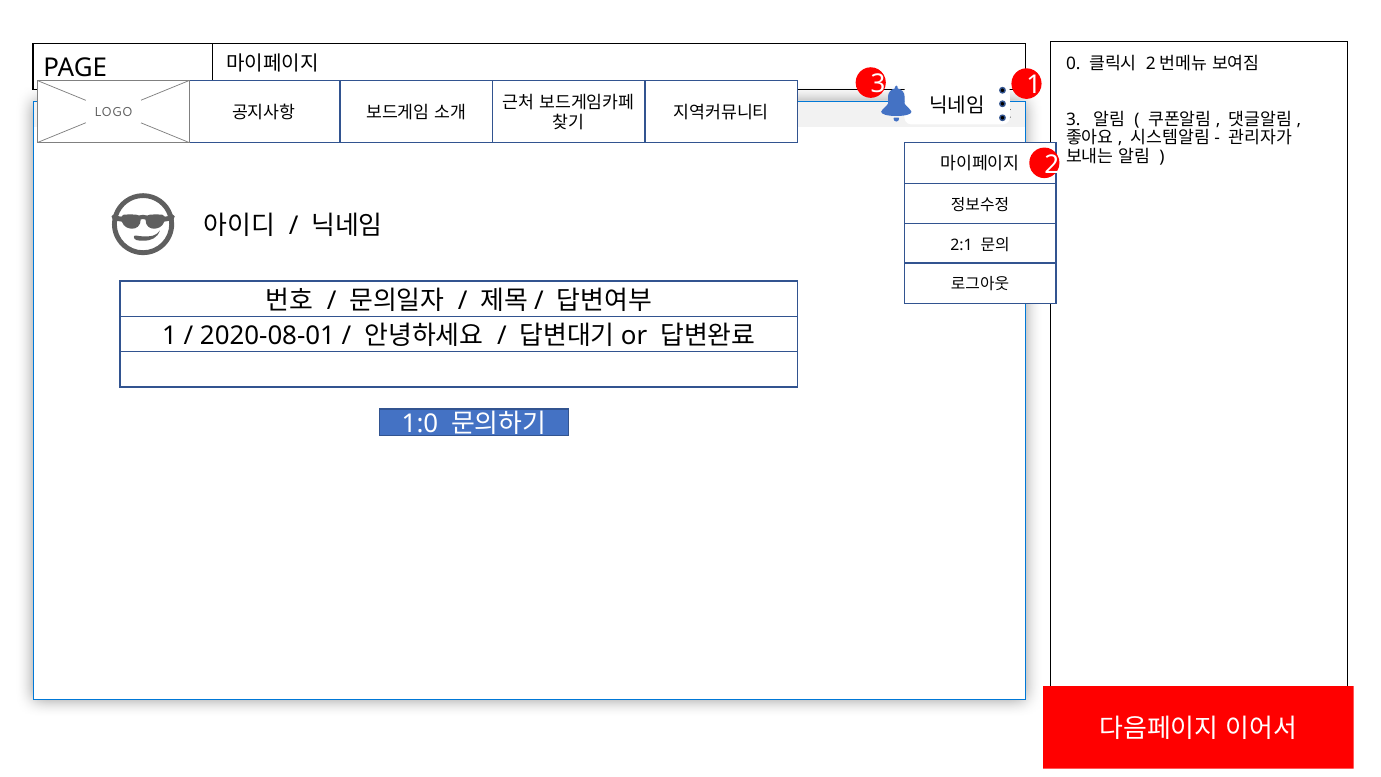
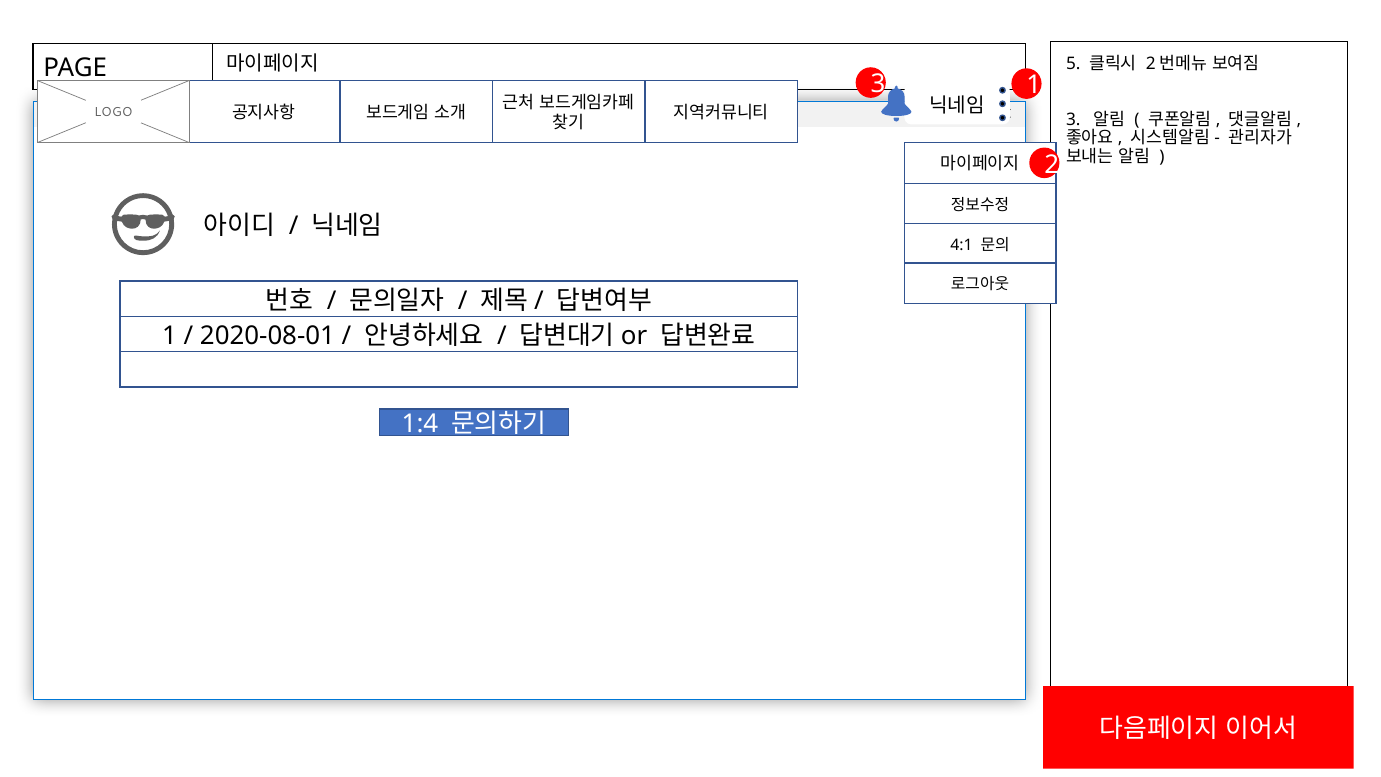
0: 0 -> 5 (1073, 64)
2:1: 2:1 -> 4:1 (962, 245)
1:0: 1:0 -> 1:4 (420, 424)
